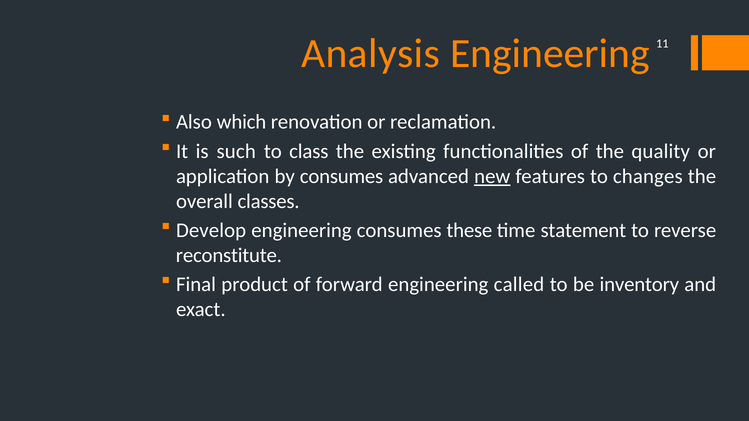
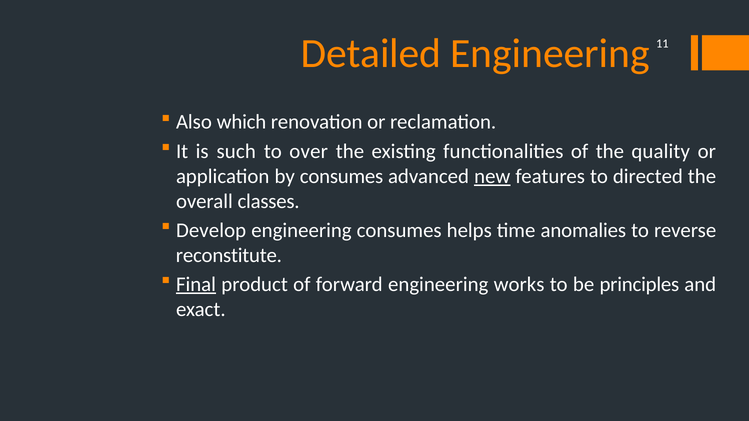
Analysis: Analysis -> Detailed (371, 54)
class: class -> over (309, 151)
changes: changes -> directed (648, 176)
these: these -> helps (469, 230)
statement: statement -> anomalies (583, 230)
Final underline: none -> present (196, 285)
called: called -> works (519, 285)
inventory: inventory -> principles (639, 285)
